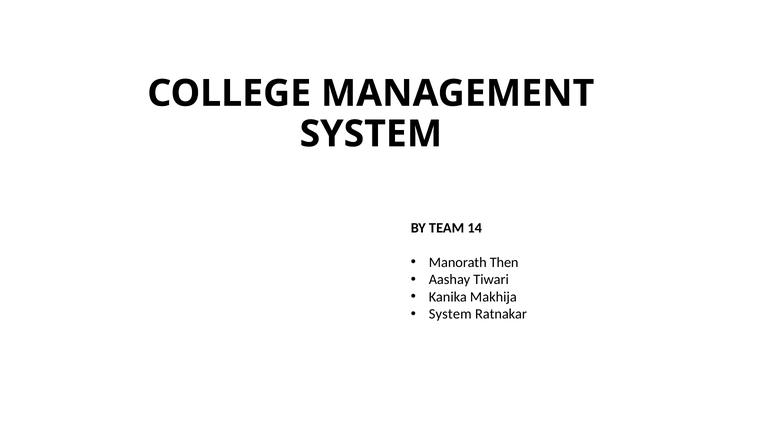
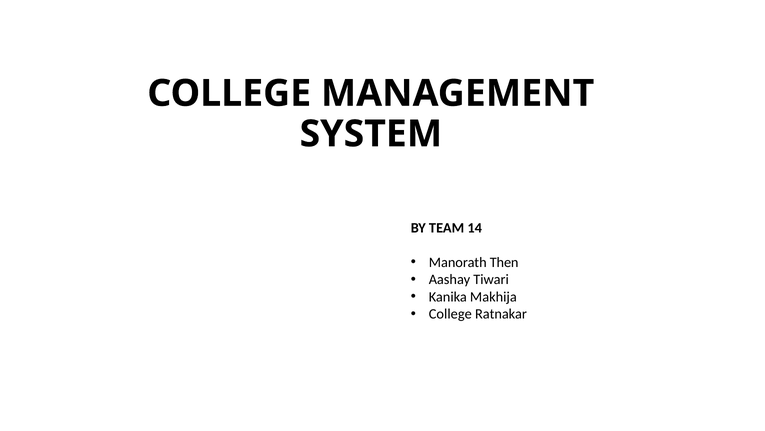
System: System -> College (450, 314)
